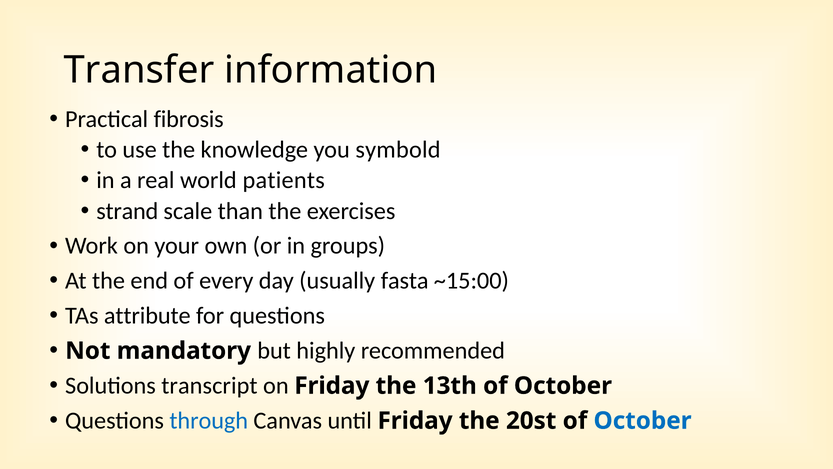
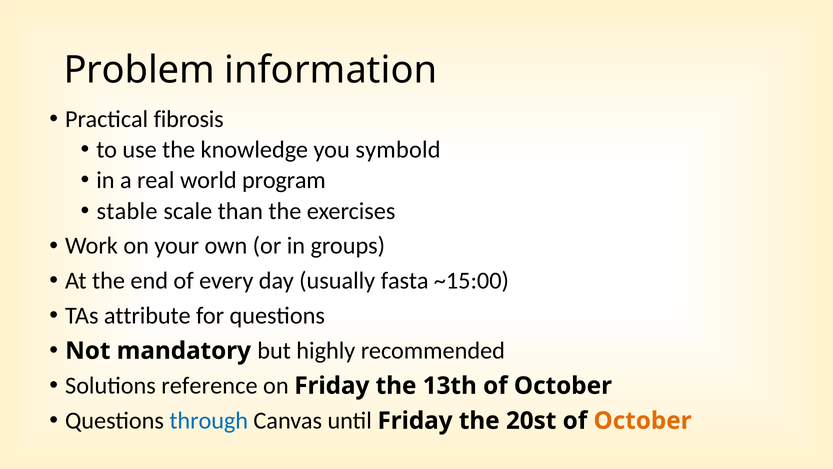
Transfer: Transfer -> Problem (139, 70)
patients: patients -> program (284, 180)
strand: strand -> stable (127, 211)
transcript: transcript -> reference (209, 385)
October colour: blue -> orange (643, 420)
